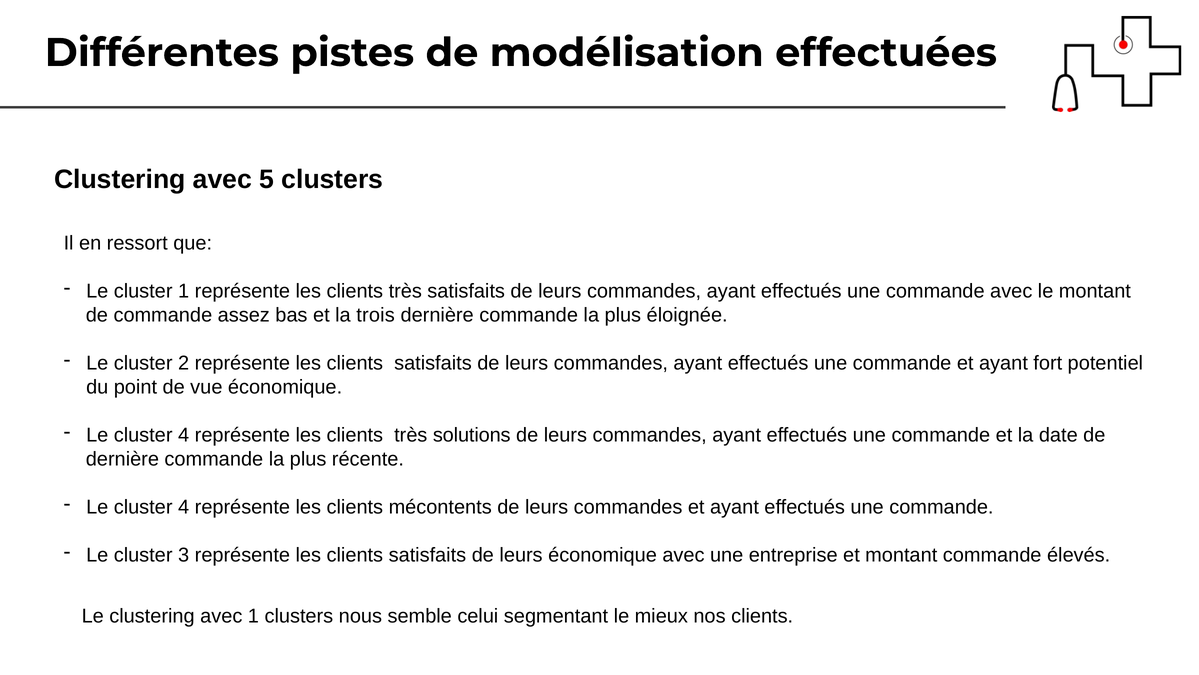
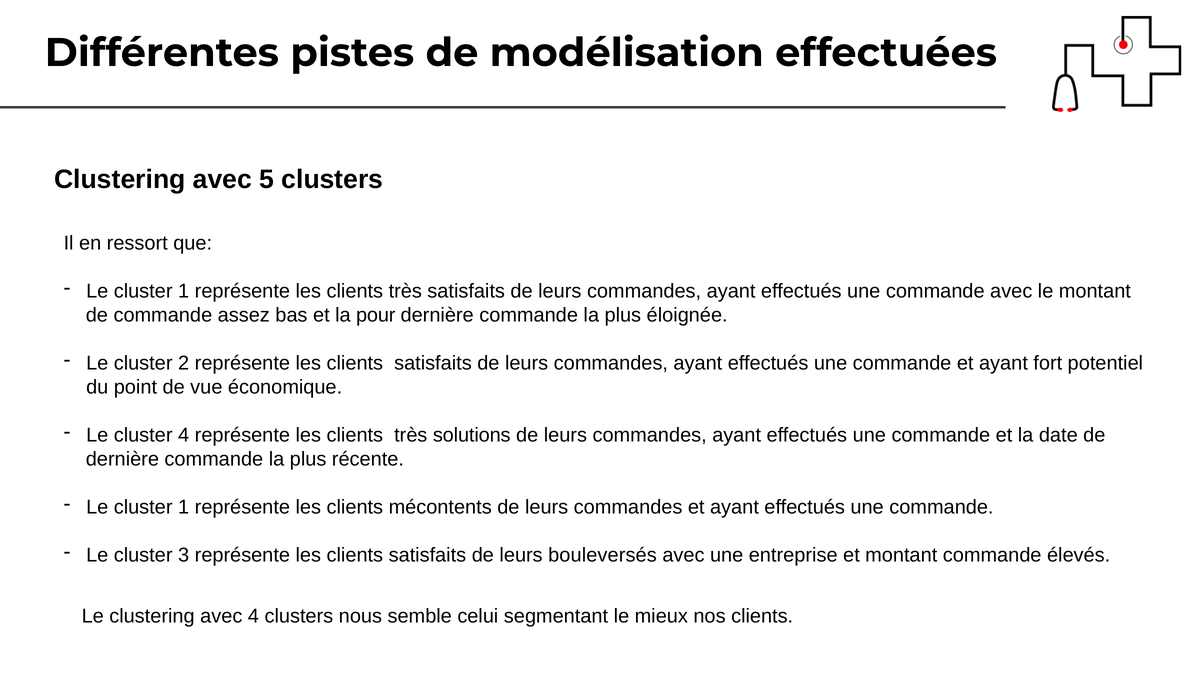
trois: trois -> pour (376, 315)
4: 4 -> 1 (184, 507)
leurs économique: économique -> bouleversés (602, 555)
avec 1: 1 -> 4 (253, 616)
